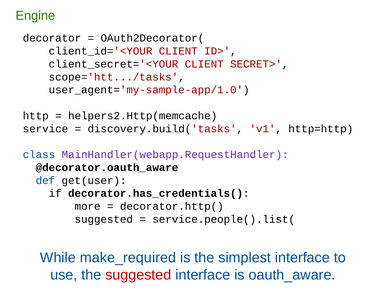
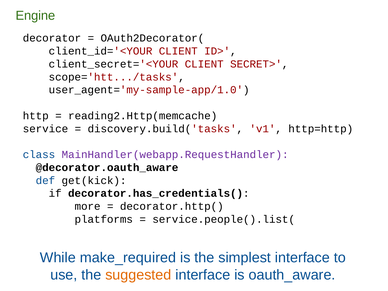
helpers2.Http(memcache: helpers2.Http(memcache -> reading2.Http(memcache (143, 116)
get(user: get(user -> get(kick (94, 180)
suggested: suggested -> platforms (104, 219)
suggested colour: red -> orange (138, 275)
